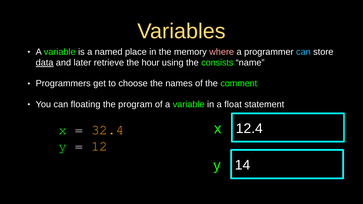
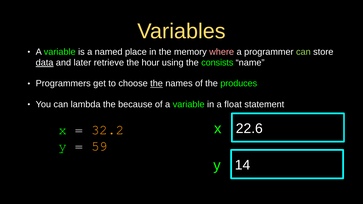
can colour: light blue -> light green (303, 52)
the underline: none -> present (157, 84)
comment: comment -> produces (239, 84)
floating: floating -> lambda (86, 104)
program: program -> because (135, 104)
12.4: 12.4 -> 22.6 (249, 129)
32.4: 32.4 -> 32.2 (108, 130)
12: 12 -> 59 (99, 146)
